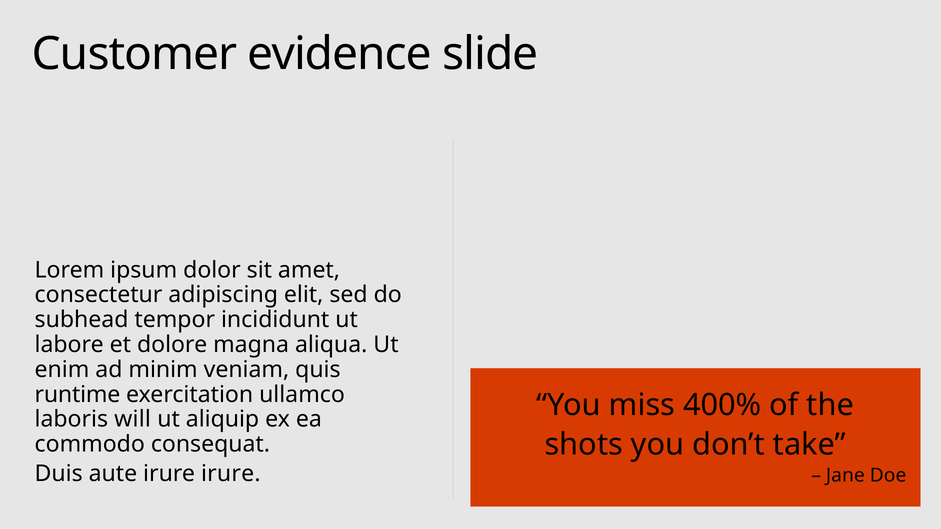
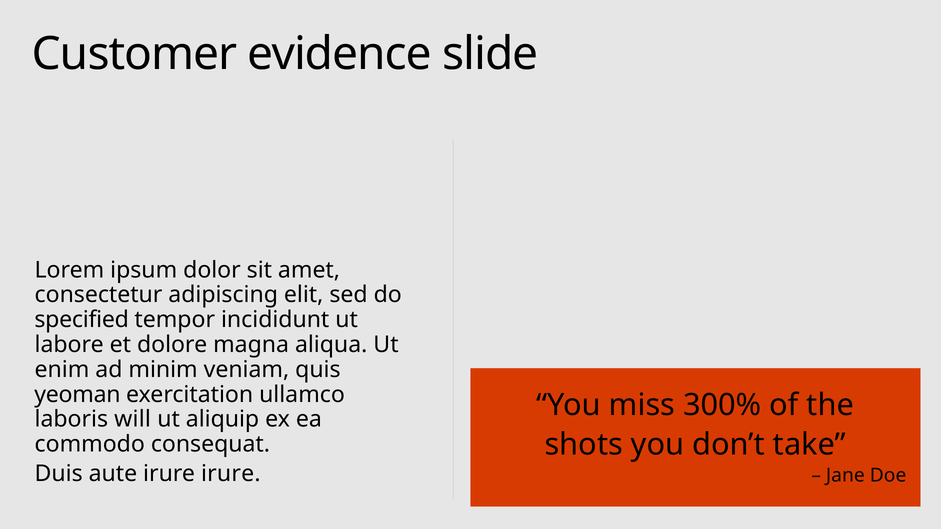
subhead: subhead -> specified (82, 320)
runtime: runtime -> yeoman (77, 395)
400%: 400% -> 300% (722, 405)
